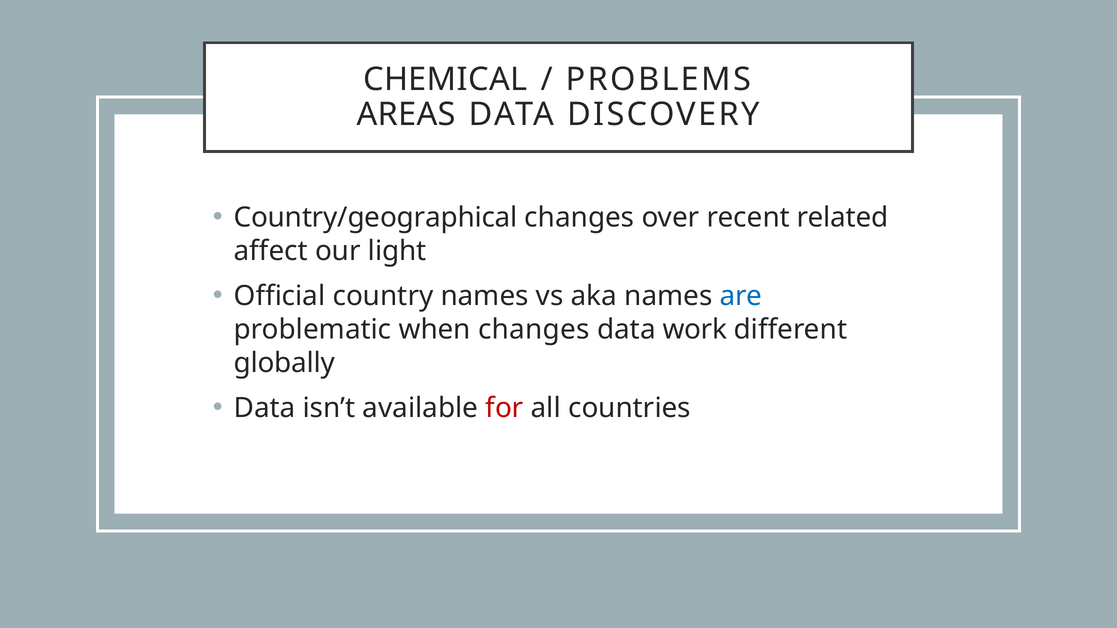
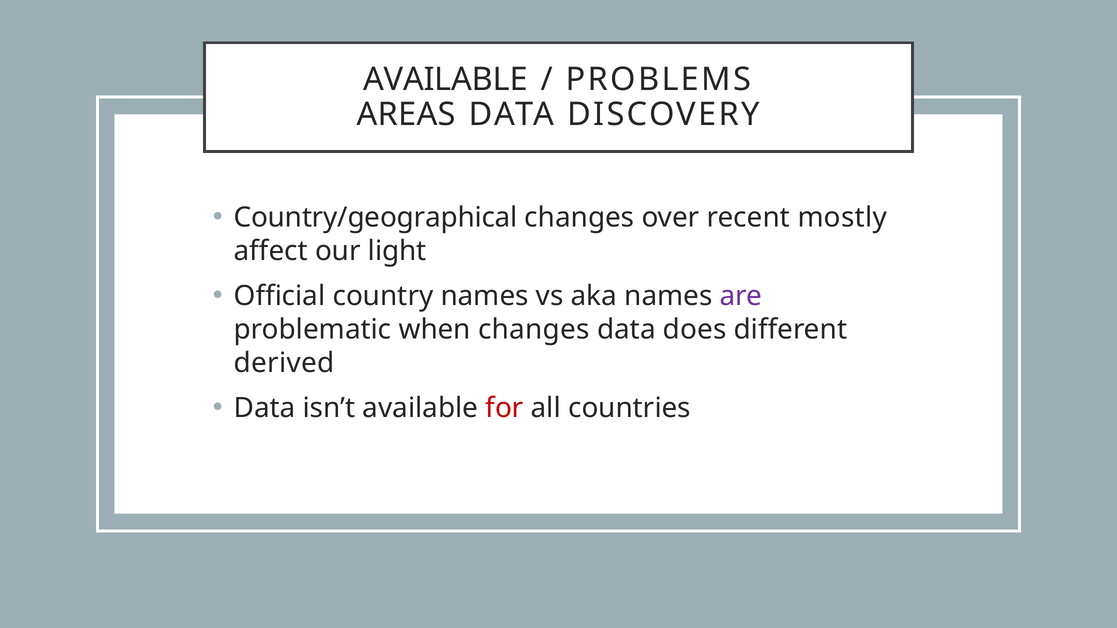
CHEMICAL: CHEMICAL -> AVAILABLE (445, 79)
related: related -> mostly (842, 217)
are colour: blue -> purple (741, 296)
work: work -> does (695, 330)
globally: globally -> derived (284, 363)
